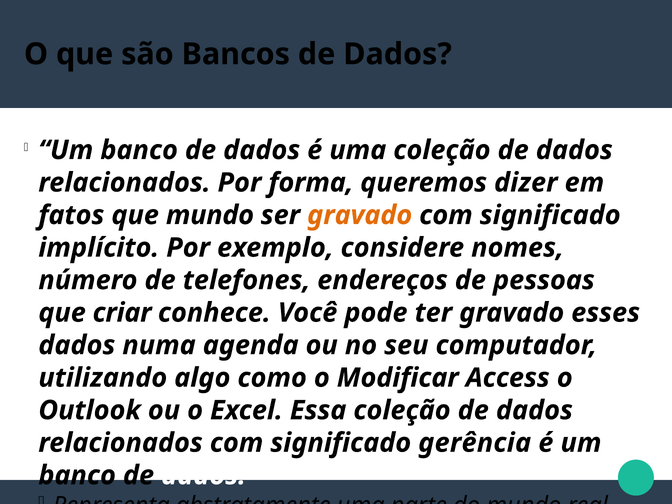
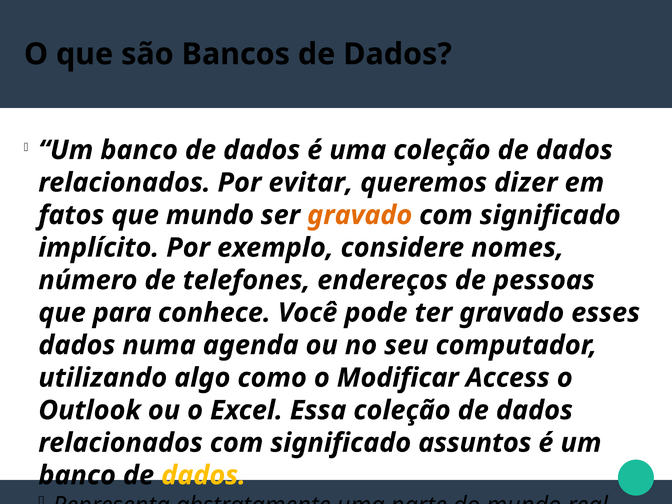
forma: forma -> evitar (311, 183)
que criar: criar -> para (122, 313)
gerência: gerência -> assuntos (475, 443)
dados colour: white -> yellow (204, 475)
